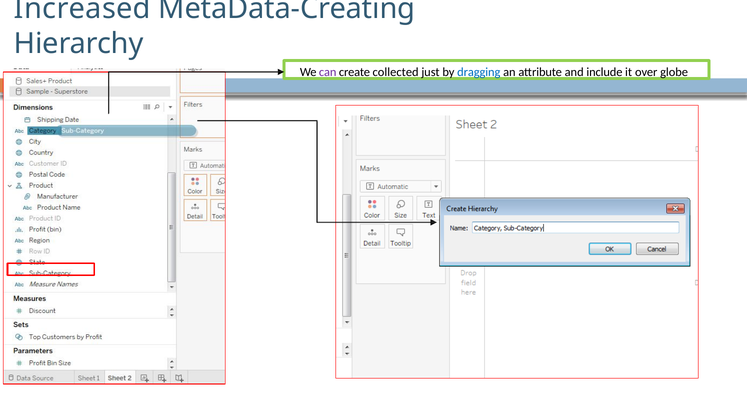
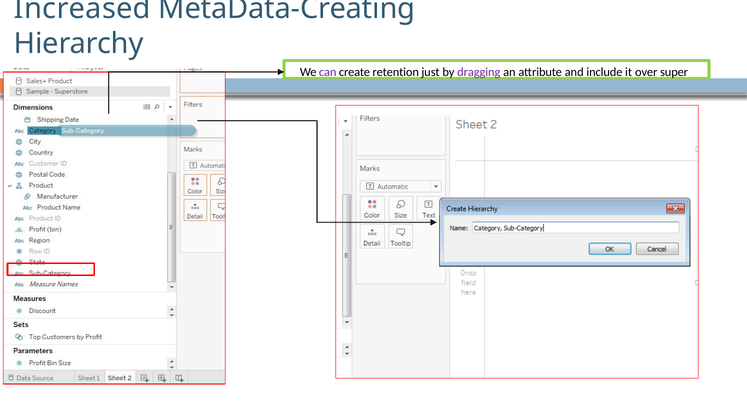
collected: collected -> retention (396, 72)
dragging colour: blue -> purple (479, 72)
globe: globe -> super (674, 72)
